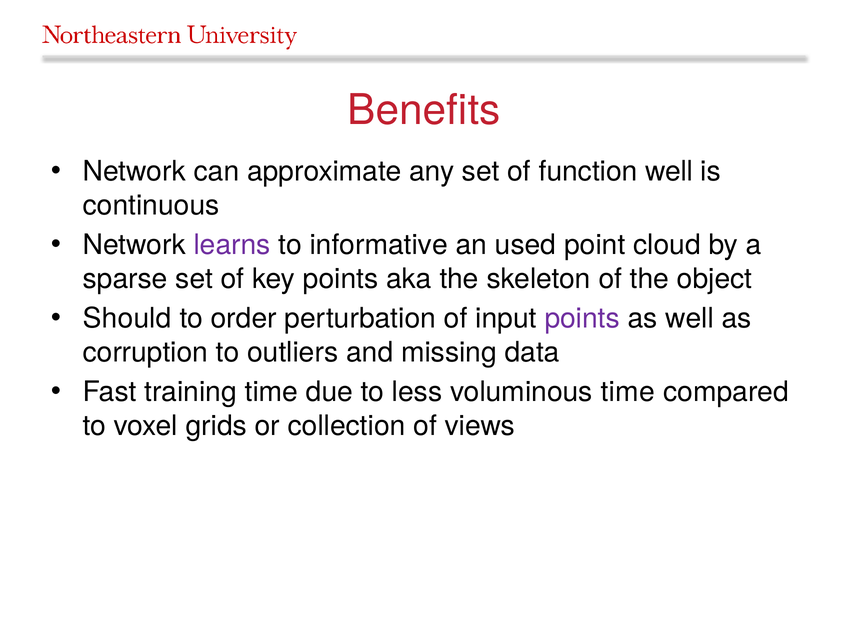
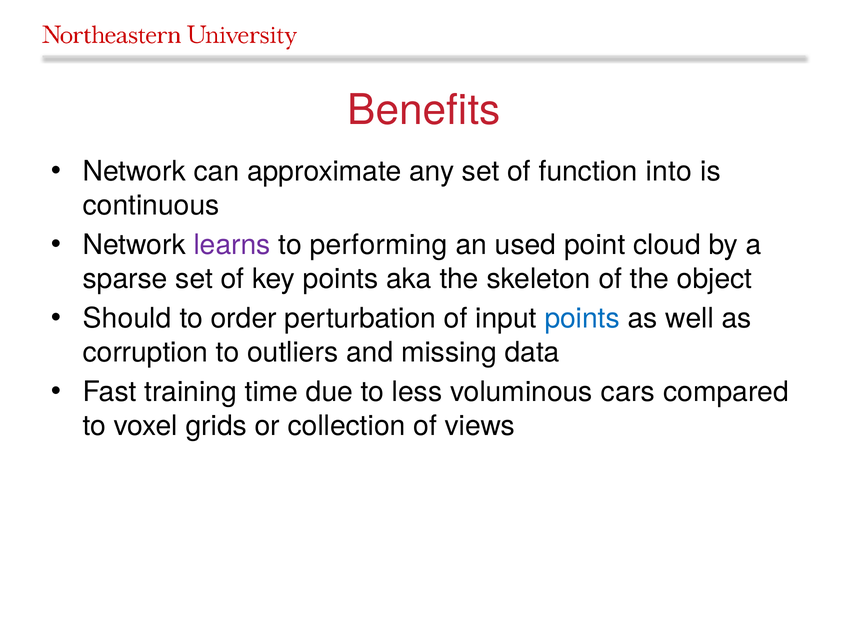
function well: well -> into (669, 172)
informative: informative -> performing (379, 245)
points colour: purple -> blue (582, 319)
voluminous time: time -> cars (628, 392)
